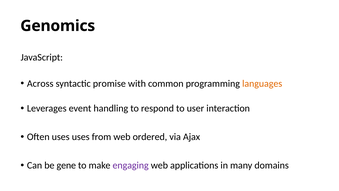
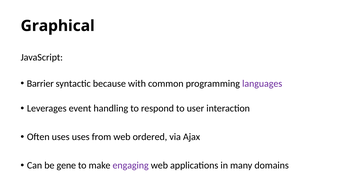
Genomics: Genomics -> Graphical (58, 26)
Across: Across -> Barrier (40, 83)
promise: promise -> because (109, 83)
languages colour: orange -> purple (262, 83)
